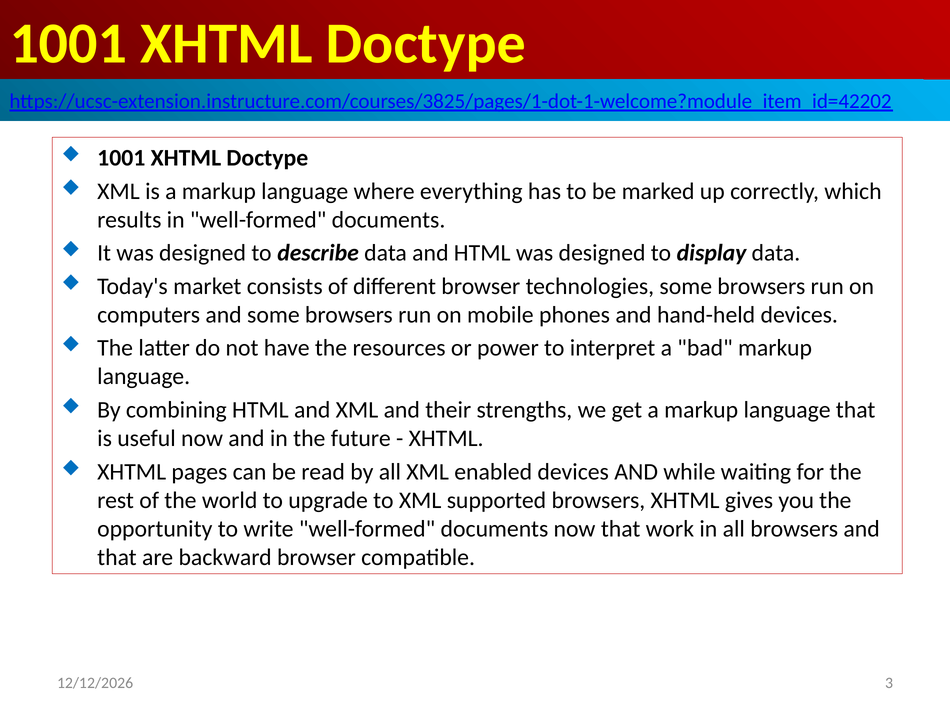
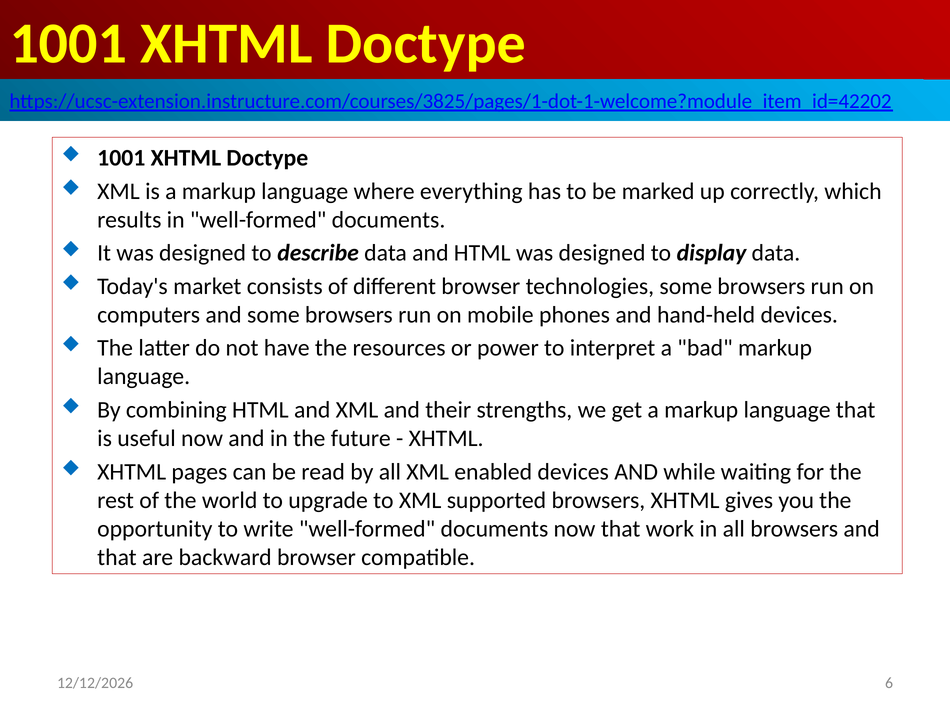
3: 3 -> 6 (889, 682)
